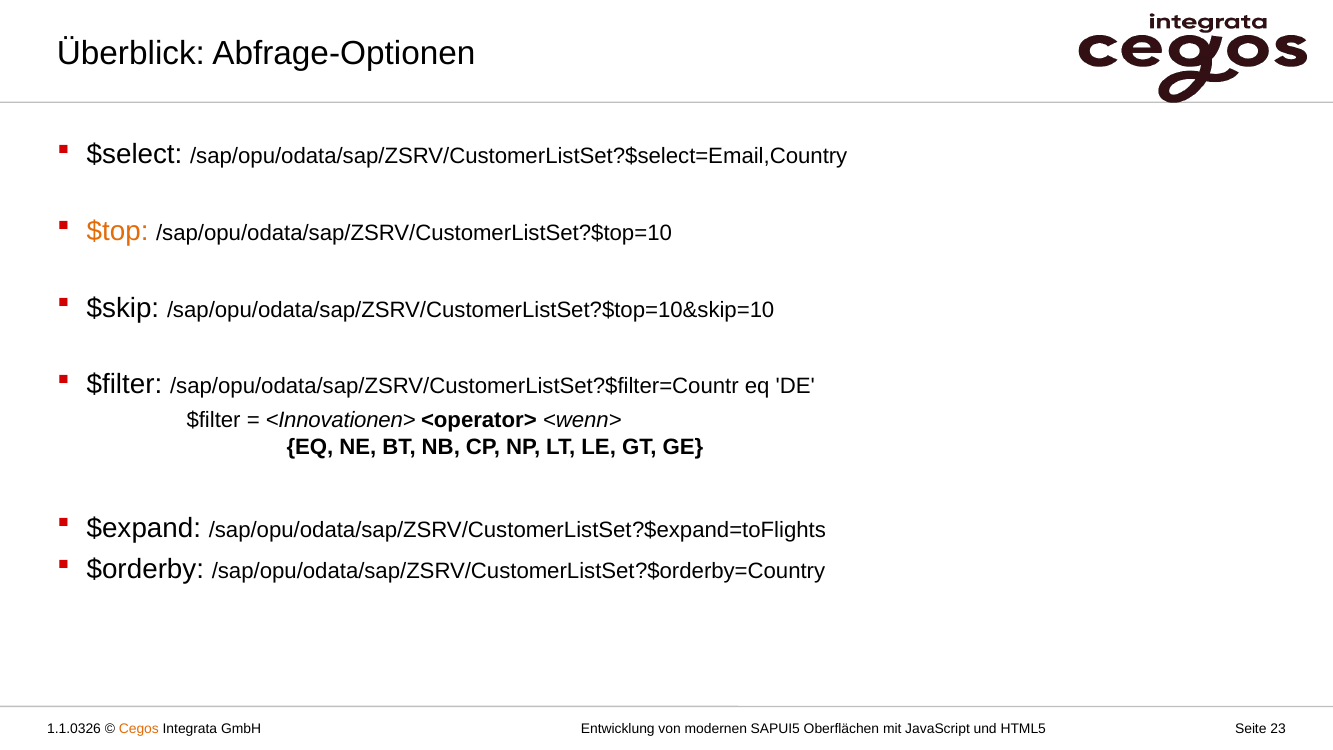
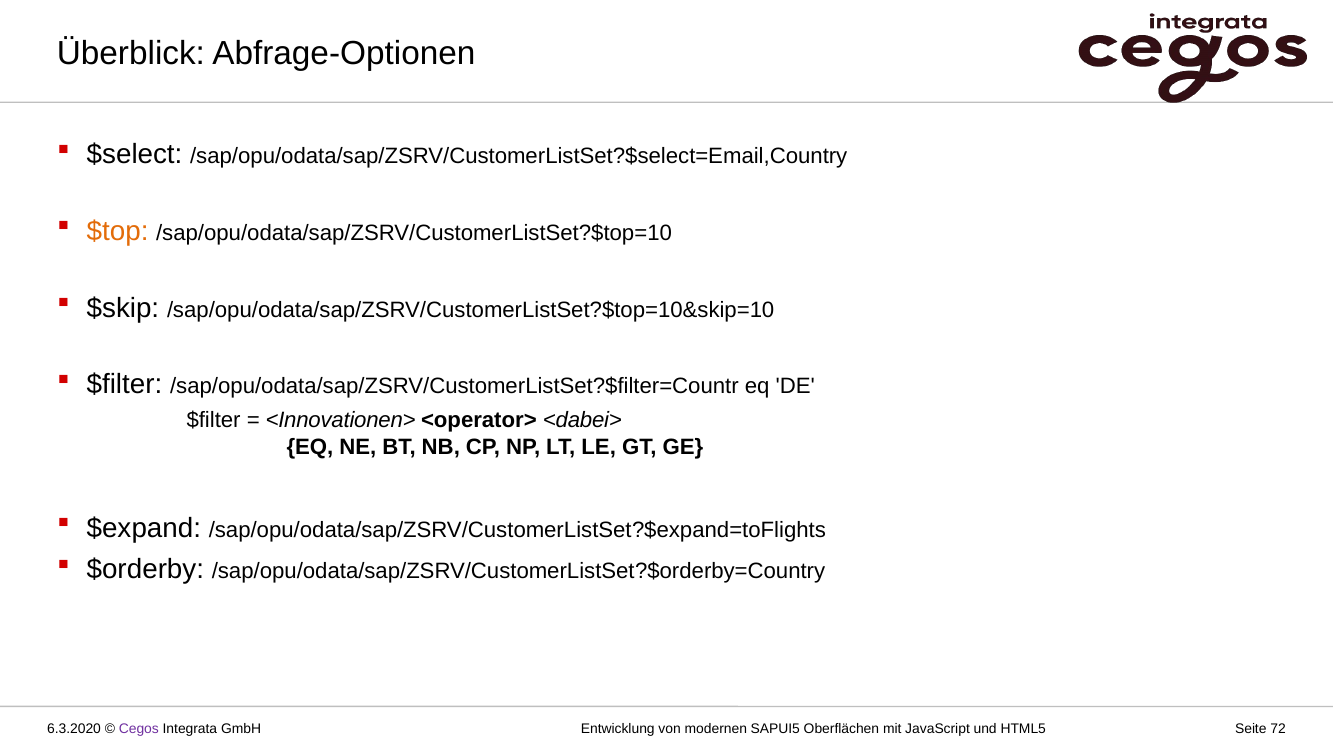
<wenn>: <wenn> -> <dabei> (582, 420)
1.1.0326: 1.1.0326 -> 6.3.2020 (74, 729)
Cegos colour: orange -> purple (139, 729)
23: 23 -> 72 (1278, 729)
